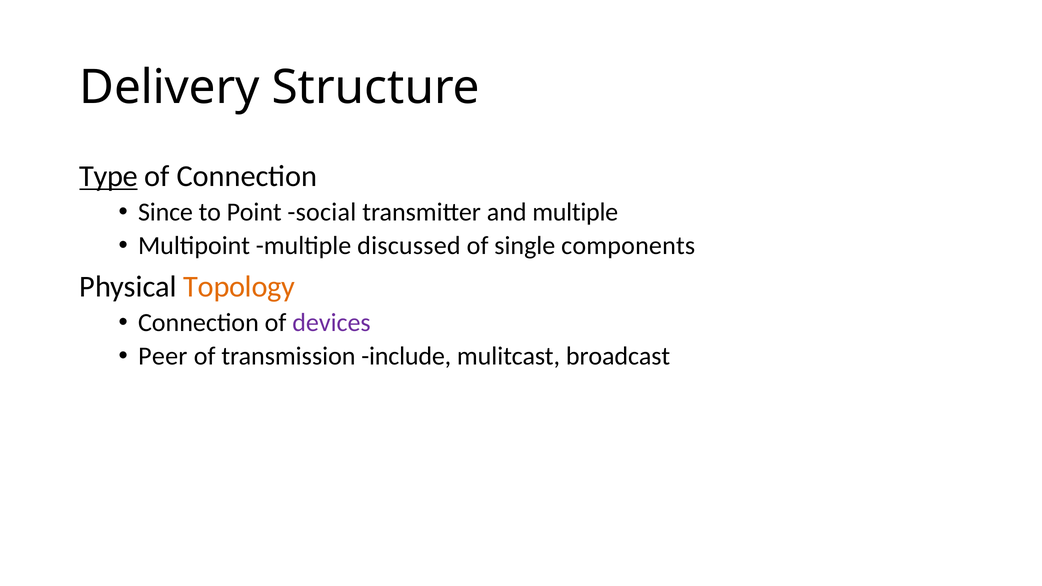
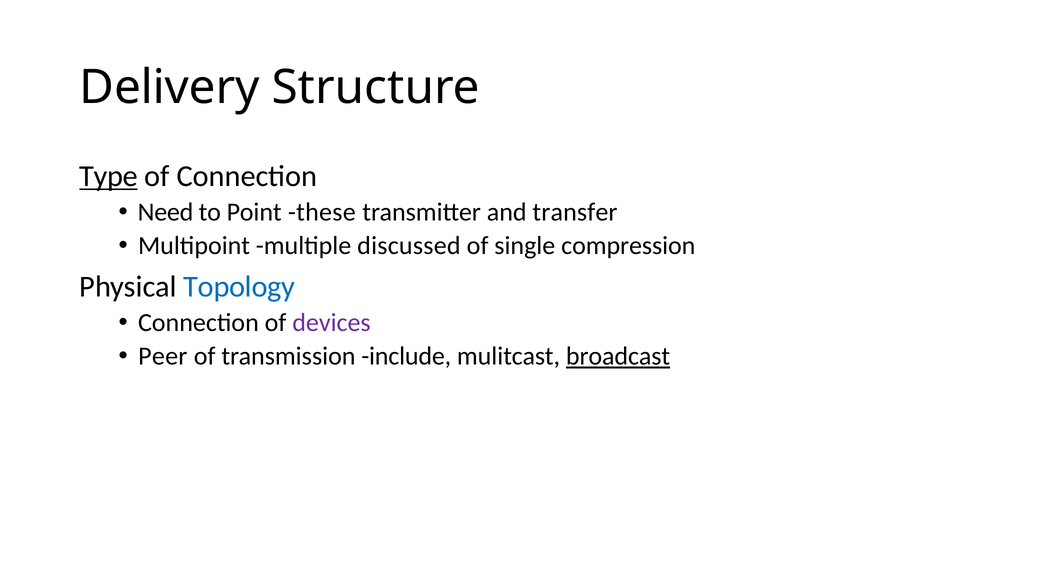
Since: Since -> Need (166, 212)
social: social -> these (322, 212)
and multiple: multiple -> transfer (575, 212)
components: components -> compression (628, 246)
Topology colour: orange -> blue (239, 287)
broadcast underline: none -> present (618, 356)
